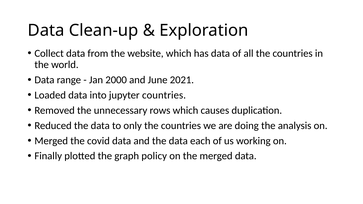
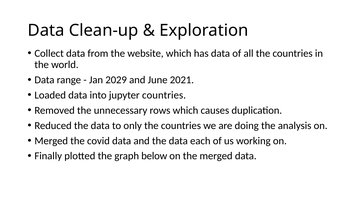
2000: 2000 -> 2029 (116, 80)
policy: policy -> below (154, 156)
